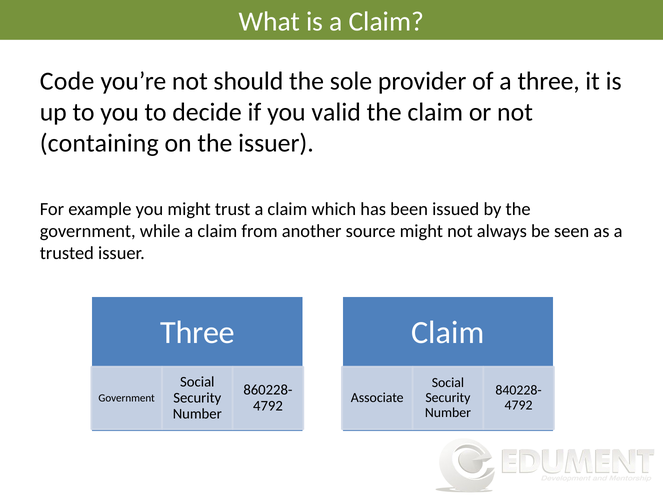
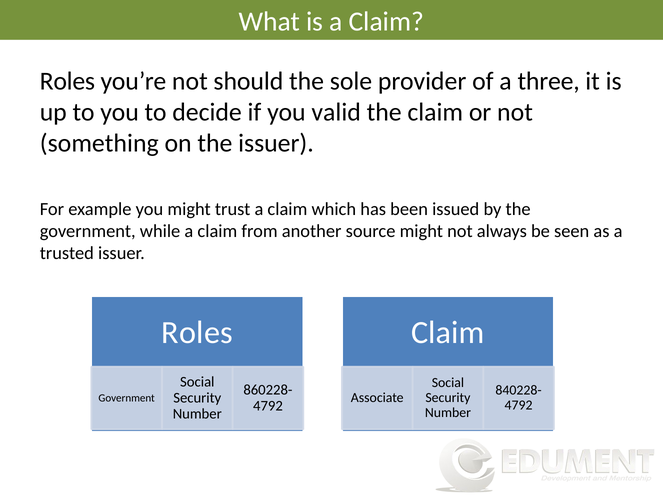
Code: Code -> Roles (67, 81)
containing: containing -> something (99, 143)
Three: Three -> Roles (197, 332)
